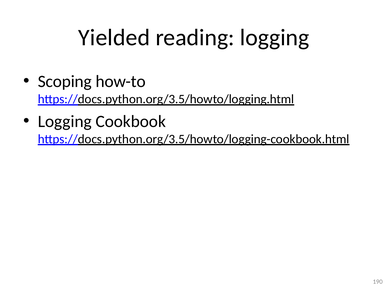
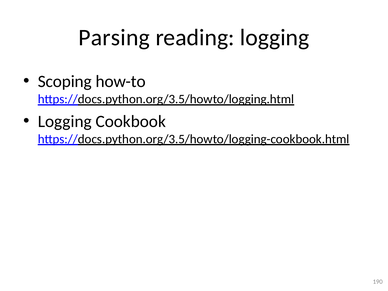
Yielded: Yielded -> Parsing (114, 38)
